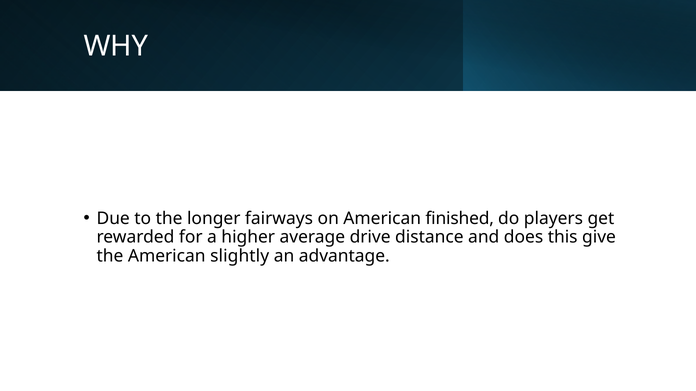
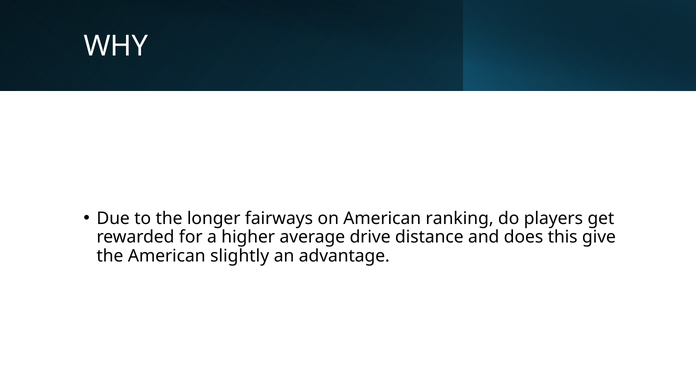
finished: finished -> ranking (460, 219)
